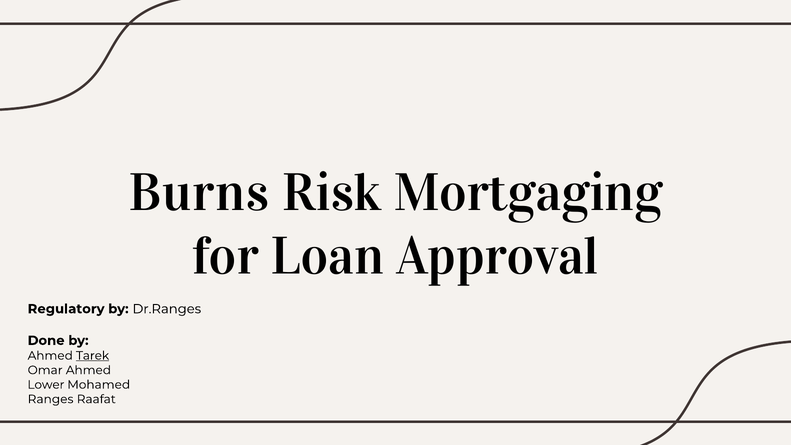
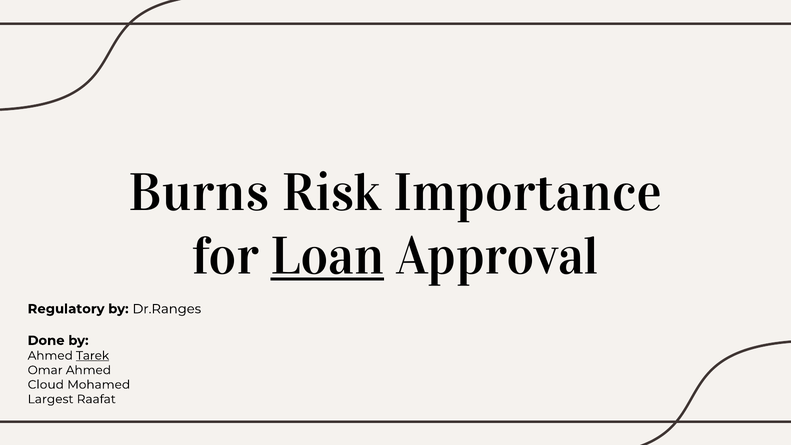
Mortgaging: Mortgaging -> Importance (528, 193)
Loan underline: none -> present (327, 256)
Lower: Lower -> Cloud (46, 385)
Ranges: Ranges -> Largest (51, 399)
